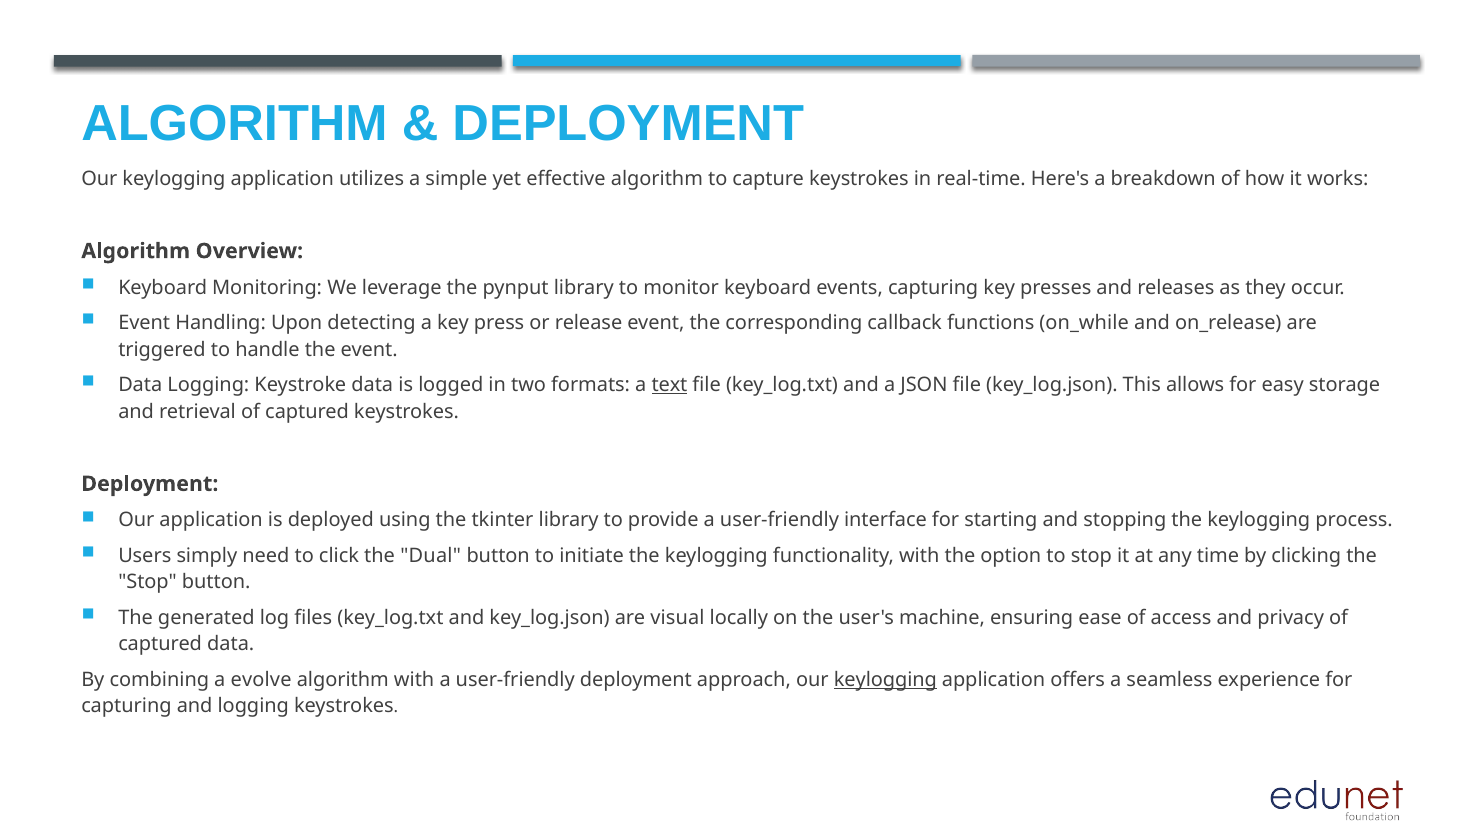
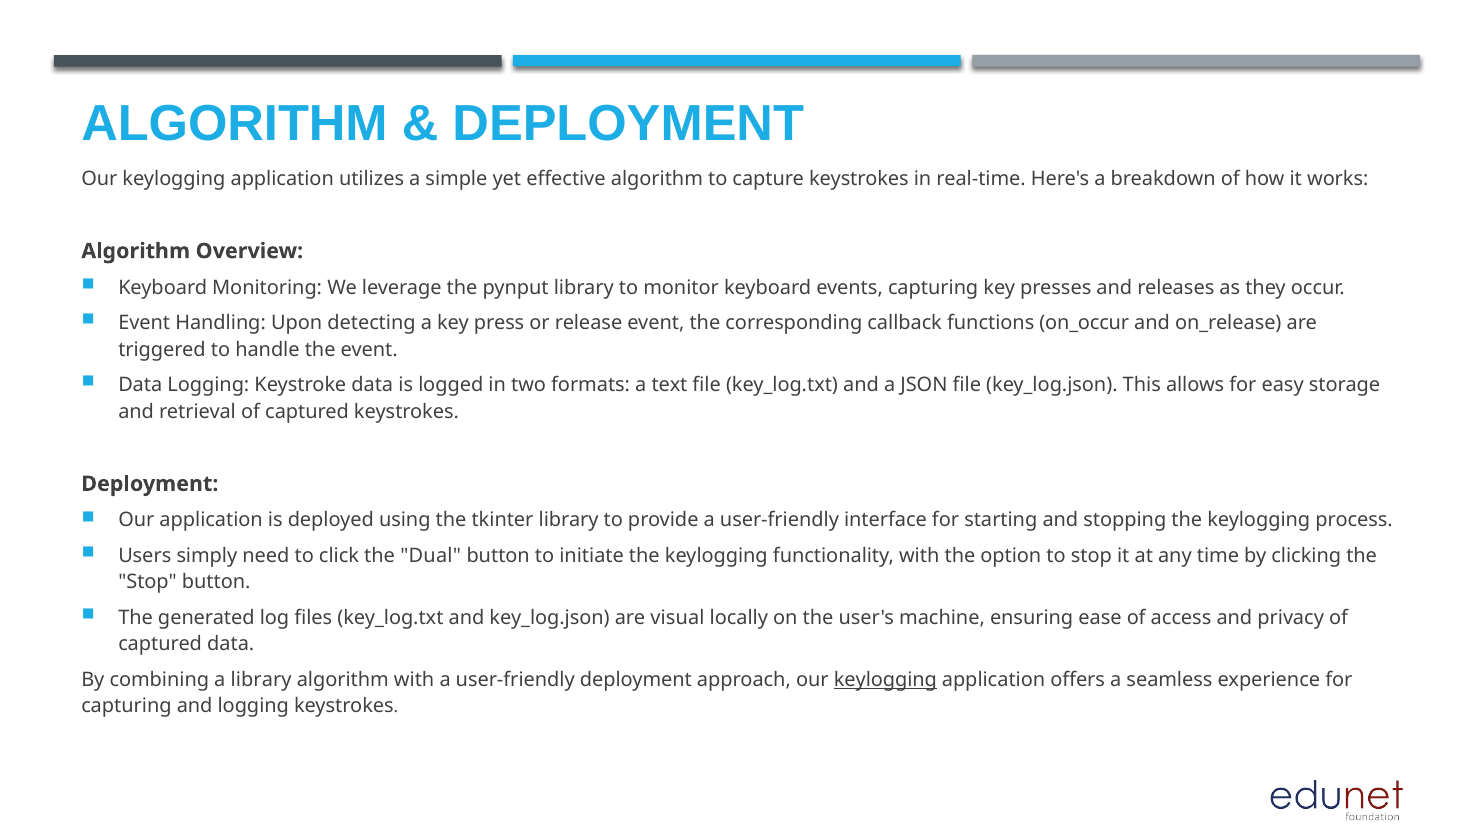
on_while: on_while -> on_occur (1084, 323)
text underline: present -> none (669, 385)
a evolve: evolve -> library (261, 680)
